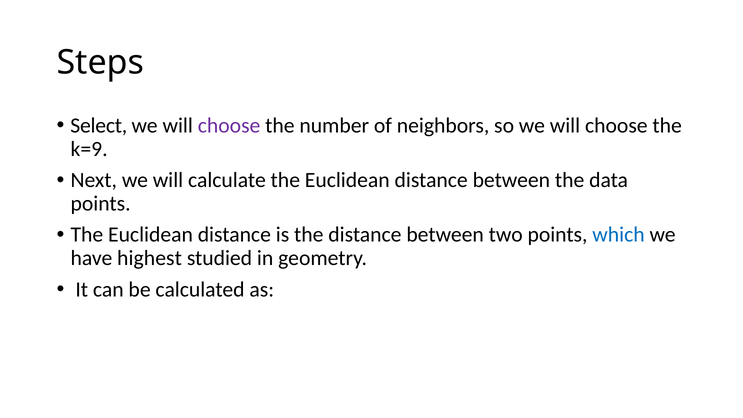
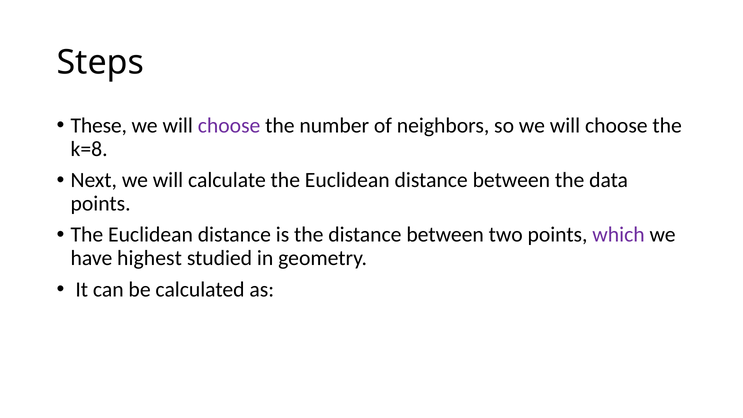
Select: Select -> These (99, 126)
k=9: k=9 -> k=8 (89, 149)
which colour: blue -> purple (619, 235)
